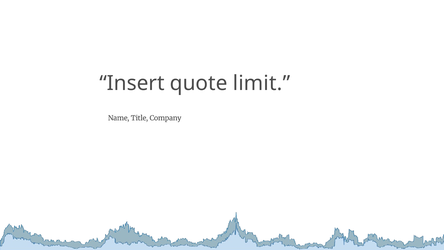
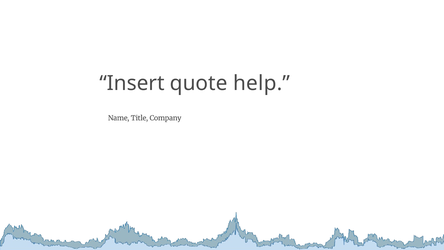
limit: limit -> help (262, 83)
